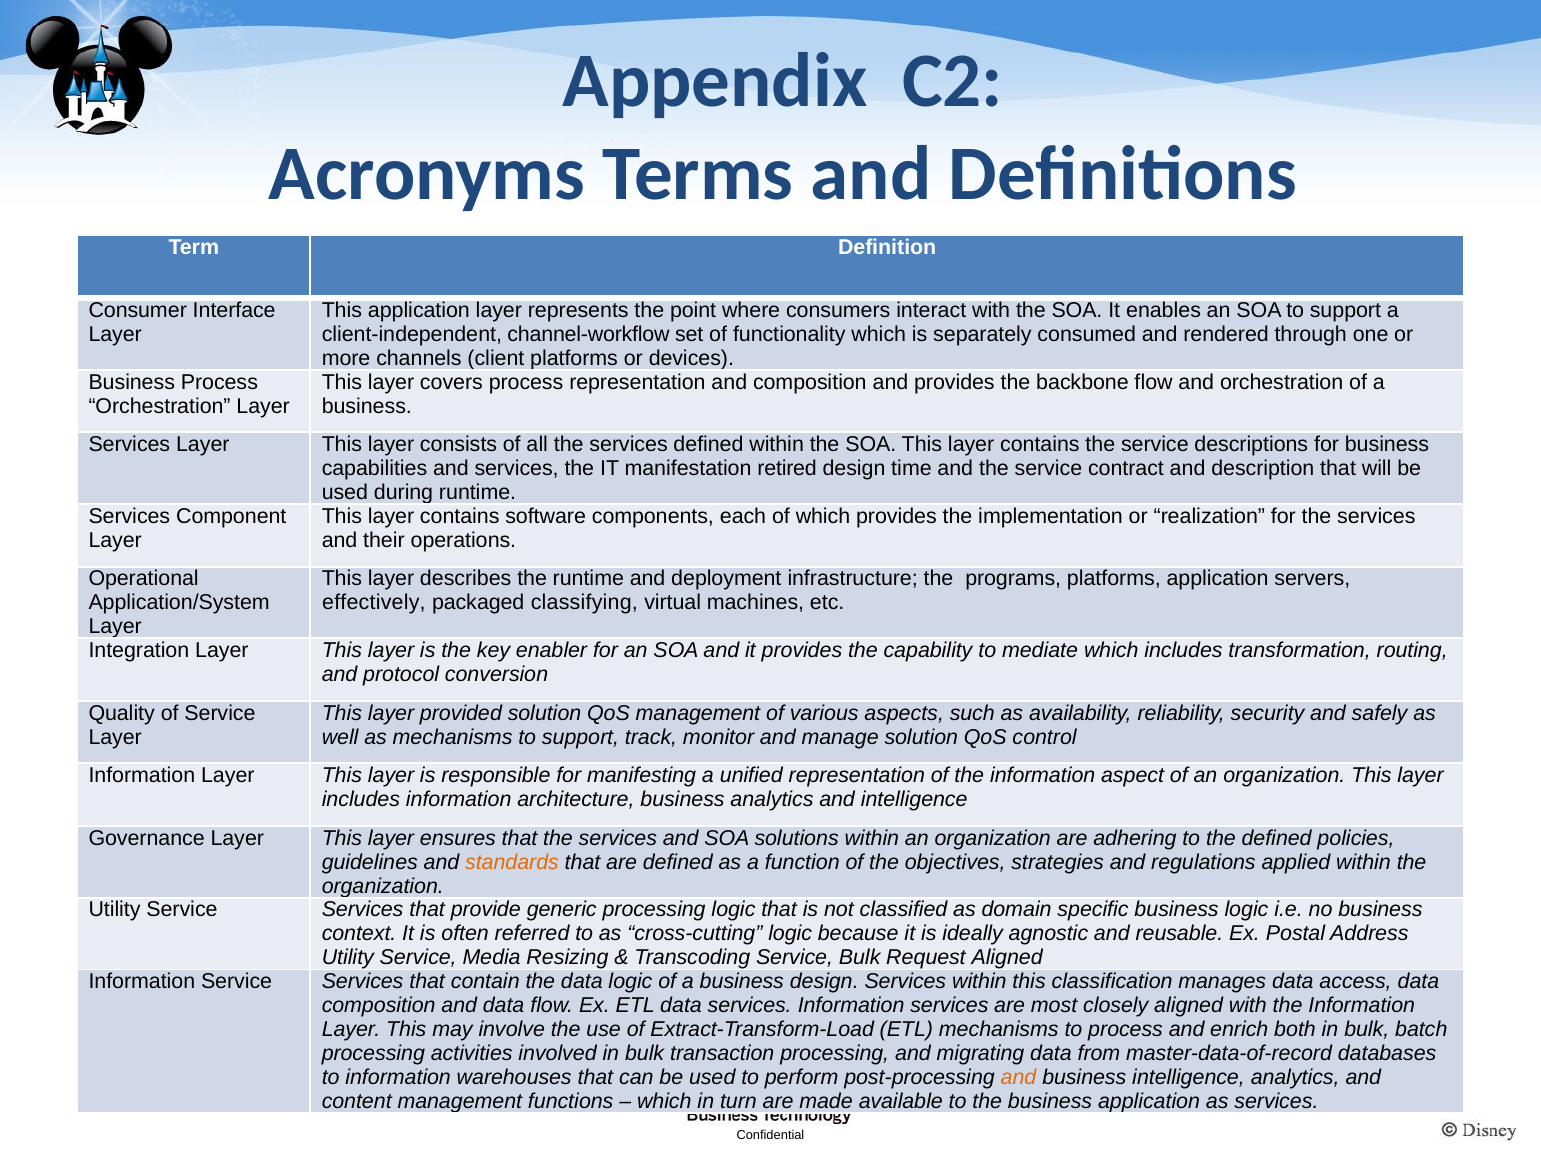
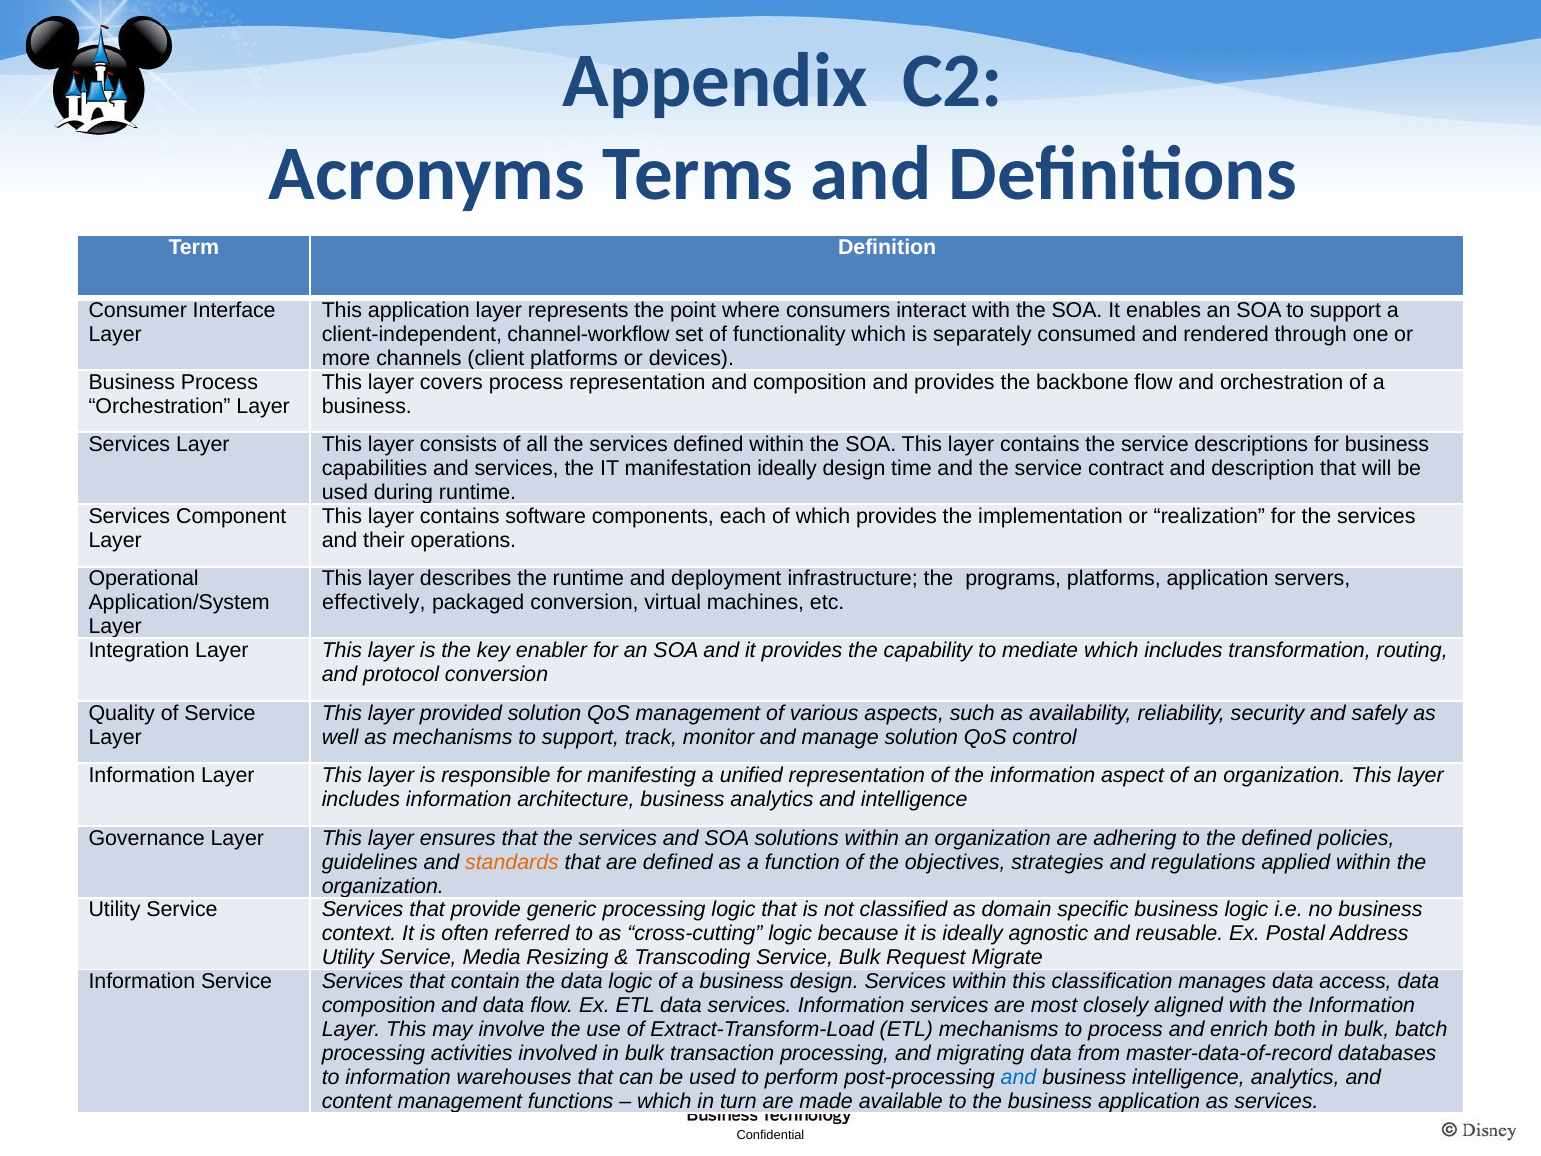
manifestation retired: retired -> ideally (787, 468)
packaged classifying: classifying -> conversion (584, 603)
Request Aligned: Aligned -> Migrate (1007, 958)
and colour: orange -> blue (1018, 1077)
